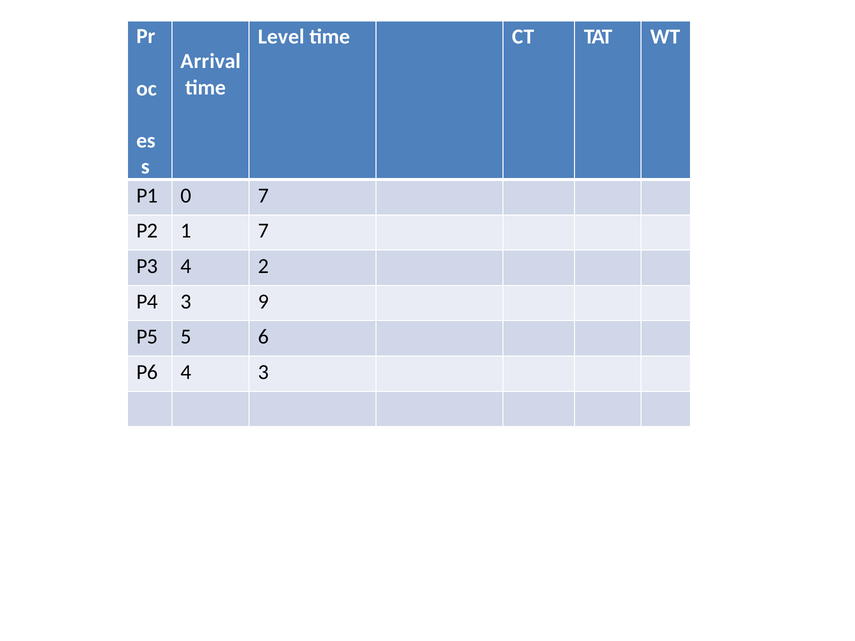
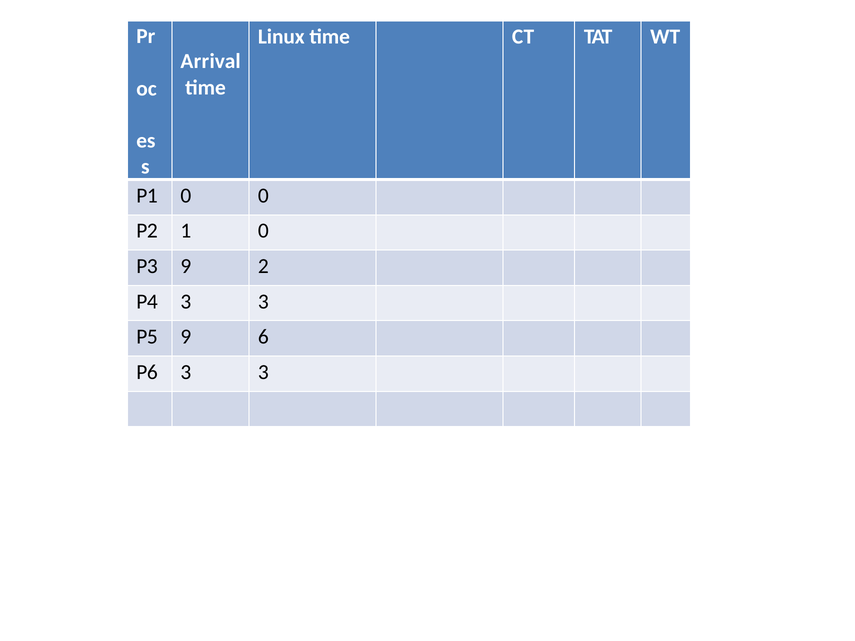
Level: Level -> Linux (281, 37)
0 7: 7 -> 0 (263, 196)
1 7: 7 -> 0 (263, 231)
P3 4: 4 -> 9 (186, 266)
P4 3 9: 9 -> 3 (263, 302)
P5 5: 5 -> 9 (186, 337)
P6 4: 4 -> 3 (186, 372)
